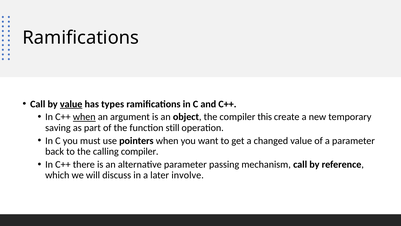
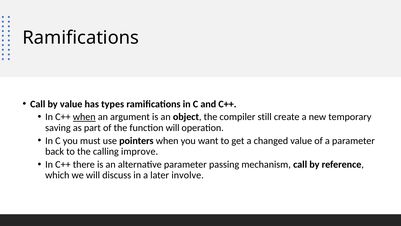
value underline: present -> none (71, 104)
this: this -> still (265, 117)
function still: still -> will (173, 128)
calling compiler: compiler -> improve (140, 151)
